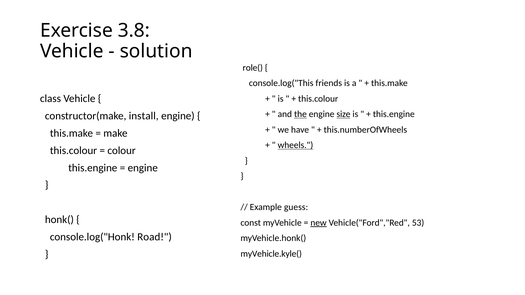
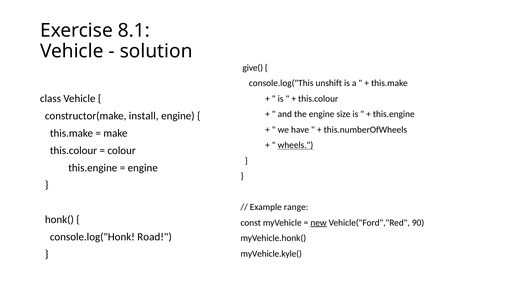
3.8: 3.8 -> 8.1 (134, 31)
role(: role( -> give( (253, 68)
friends: friends -> unshift (329, 83)
the underline: present -> none (300, 114)
size underline: present -> none (343, 114)
guess: guess -> range (296, 207)
53: 53 -> 90 (418, 223)
